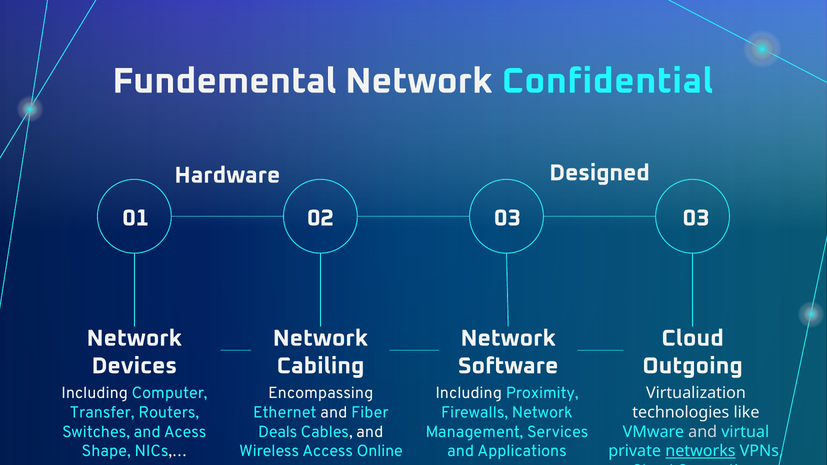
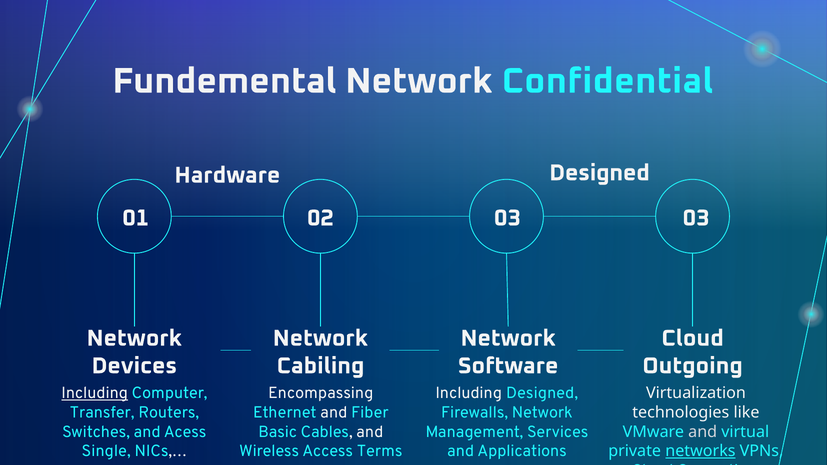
Including underline: none -> present (95, 393)
Including Proximity: Proximity -> Designed (542, 393)
Deals: Deals -> Basic (278, 432)
Shape: Shape -> Single (106, 451)
Online: Online -> Terms (380, 451)
